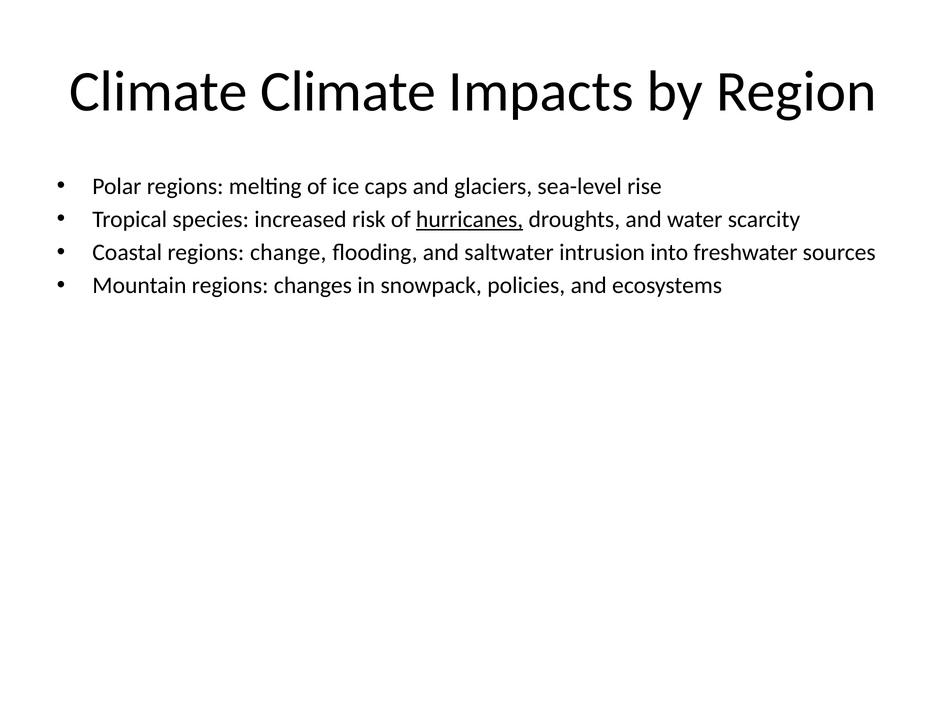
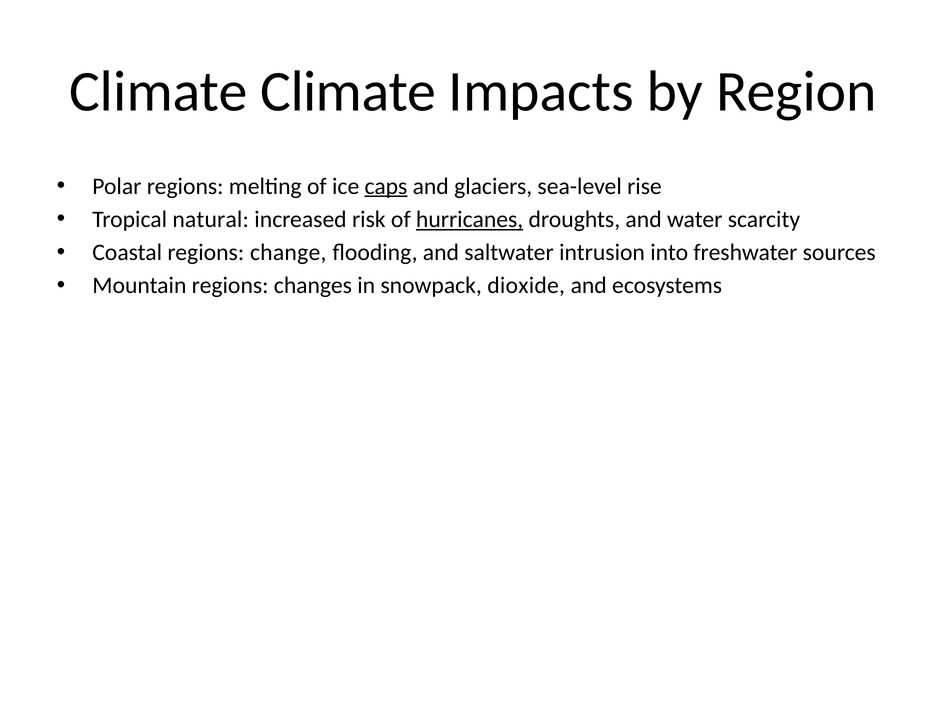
caps underline: none -> present (386, 186)
species: species -> natural (211, 219)
policies: policies -> dioxide (526, 286)
